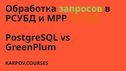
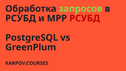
РСУБД colour: orange -> red (85, 18)
